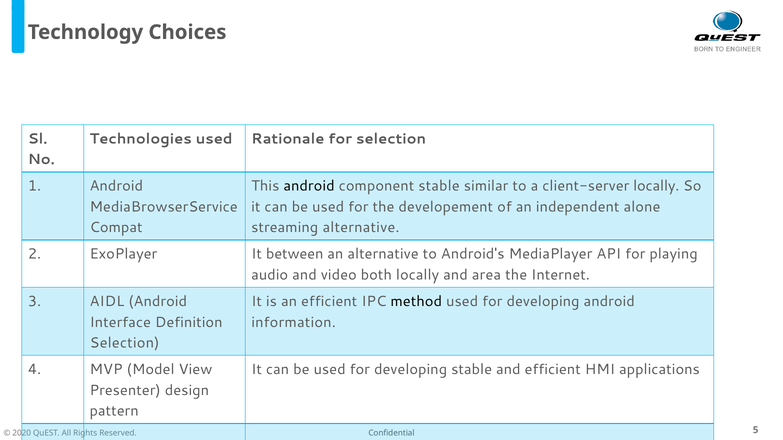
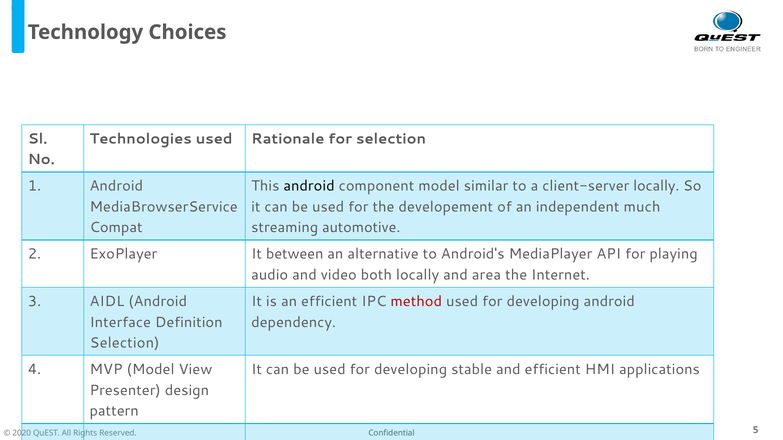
component stable: stable -> model (439, 186)
alone: alone -> much (642, 207)
streaming alternative: alternative -> automotive (361, 228)
method colour: black -> red (416, 302)
information: information -> dependency (294, 323)
